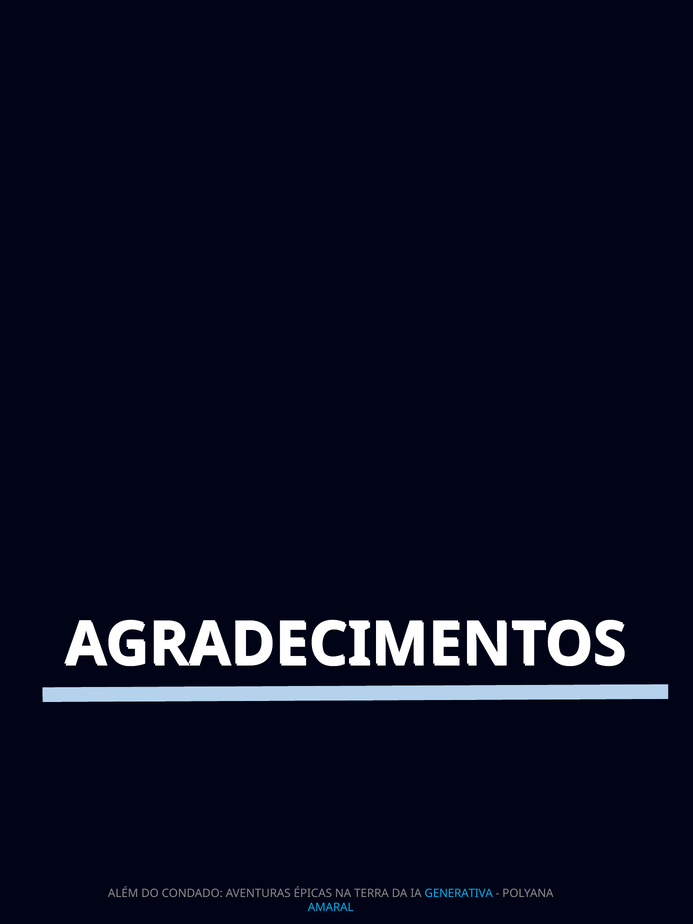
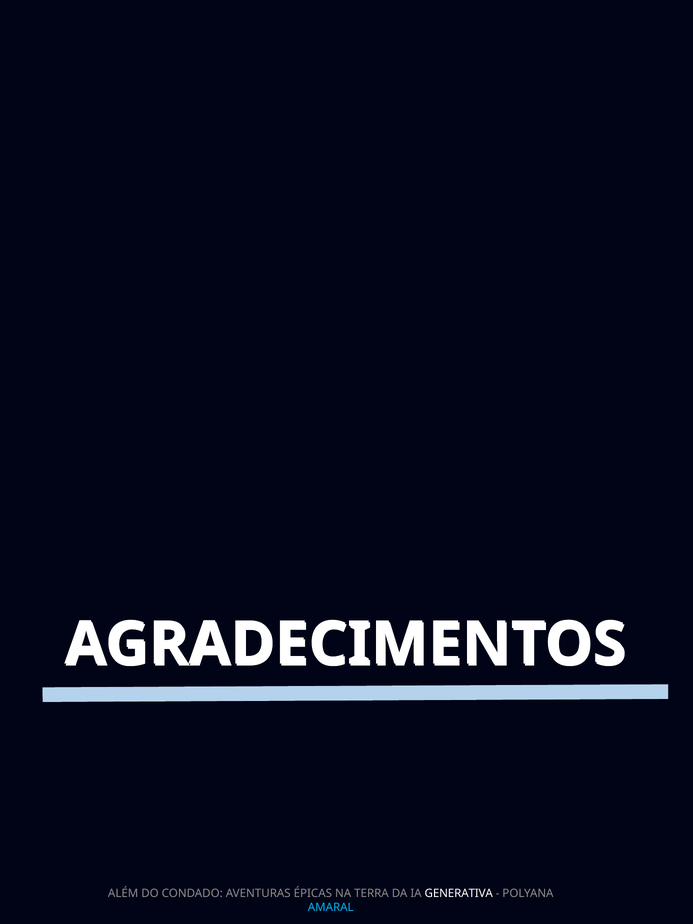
GENERATIVA colour: light blue -> white (459, 893)
